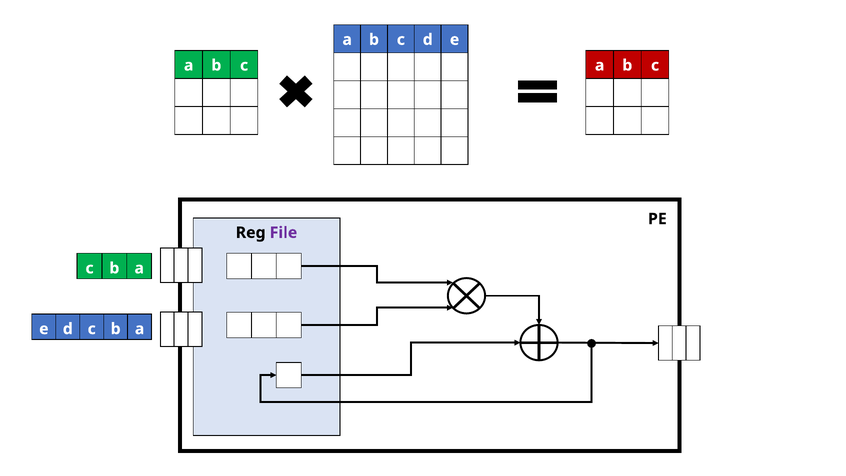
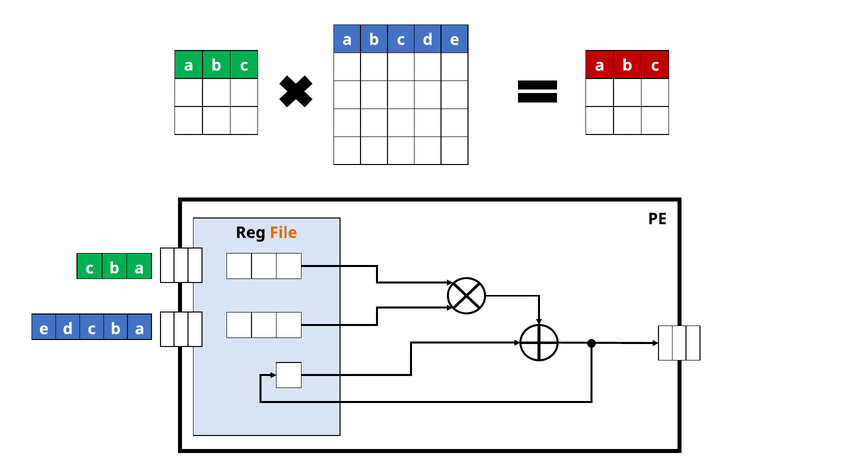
File colour: purple -> orange (283, 233)
